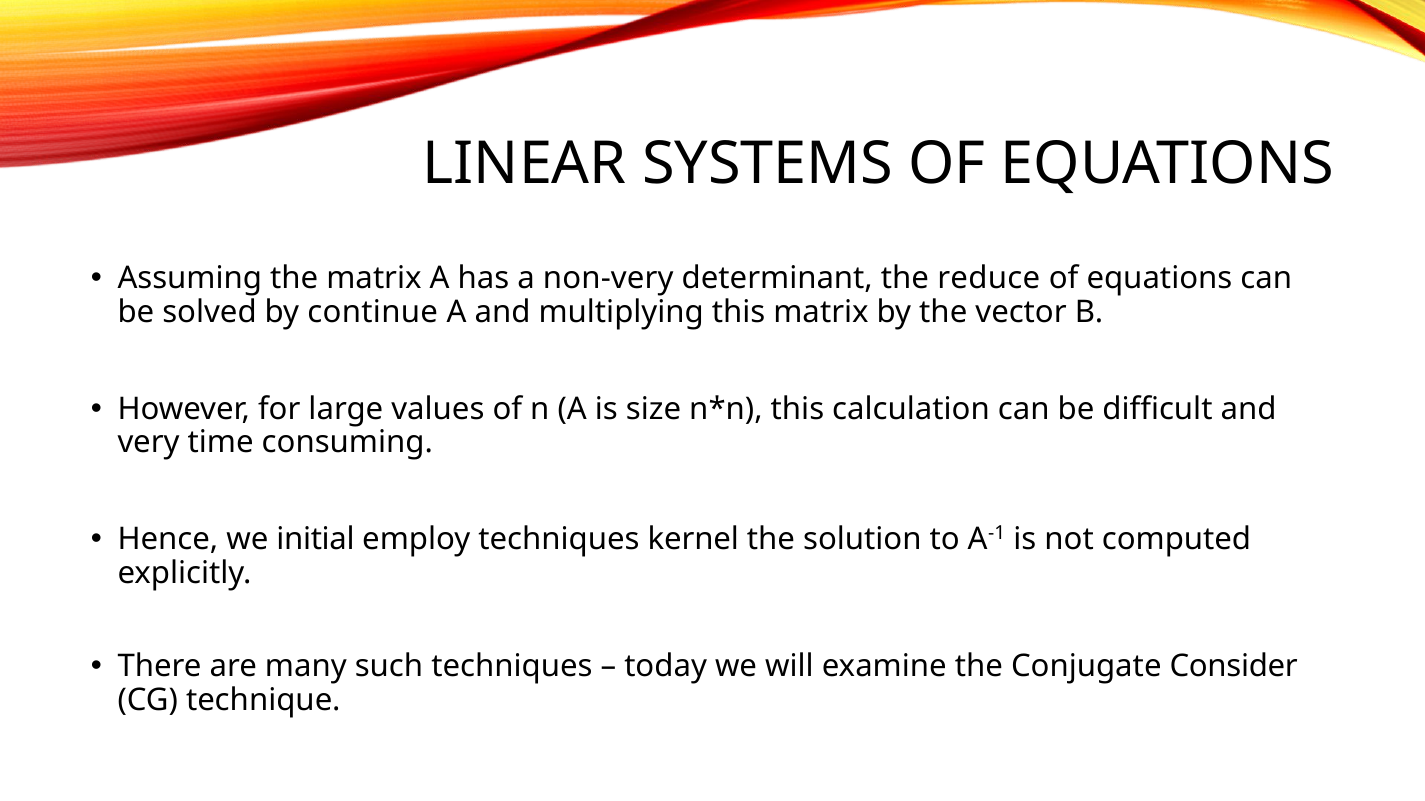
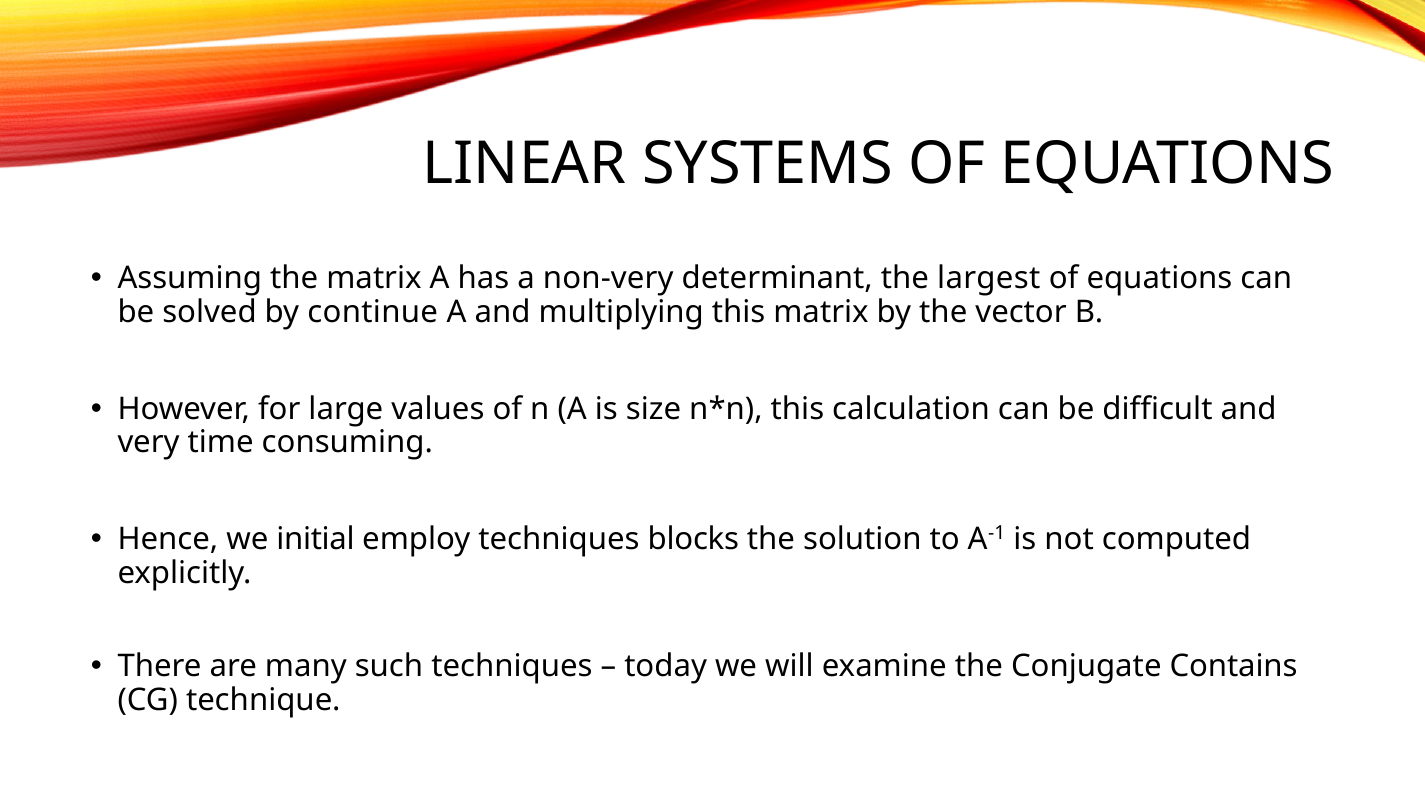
reduce: reduce -> largest (989, 278)
kernel: kernel -> blocks (693, 540)
Consider: Consider -> Contains (1234, 667)
